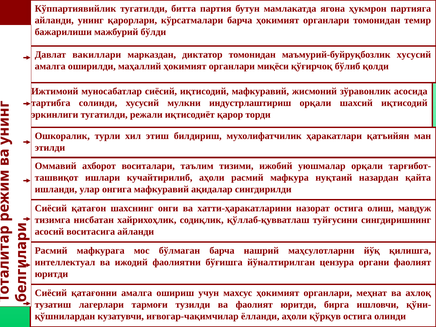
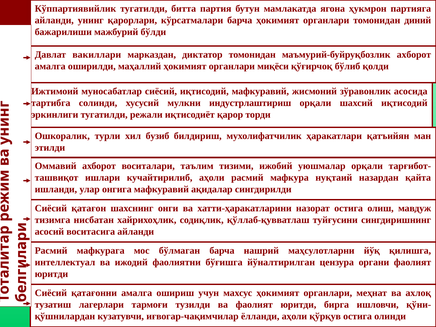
темир: темир -> диний (418, 20)
маъмурий-буйруқбозлик хусусий: хусусий -> ахборот (414, 55)
этиш: этиш -> бузиб (157, 136)
